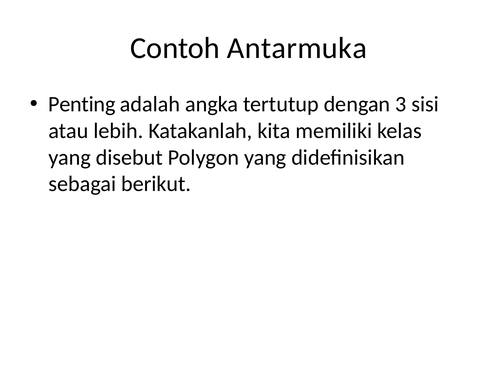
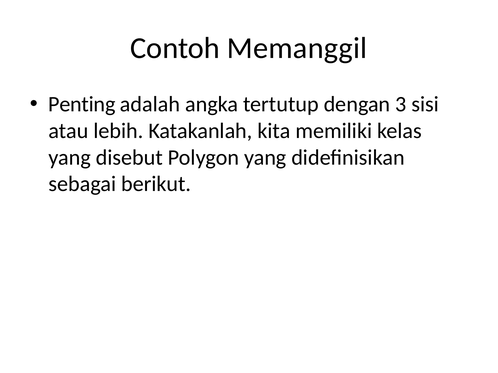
Antarmuka: Antarmuka -> Memanggil (297, 48)
